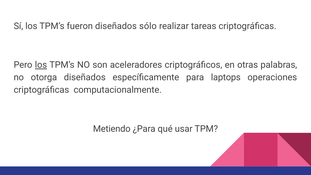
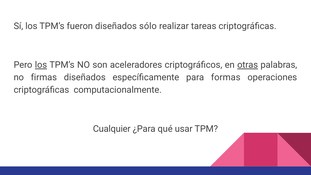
otras underline: none -> present (248, 65)
otorga: otorga -> firmas (44, 77)
laptops: laptops -> formas (226, 77)
Metiendo: Metiendo -> Cualquier (112, 129)
